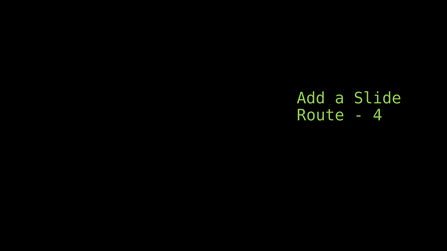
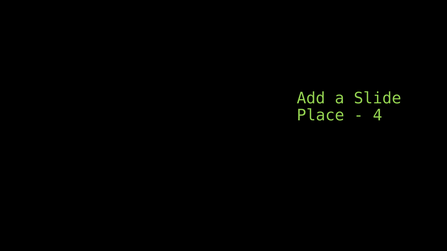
Route: Route -> Place (321, 115)
